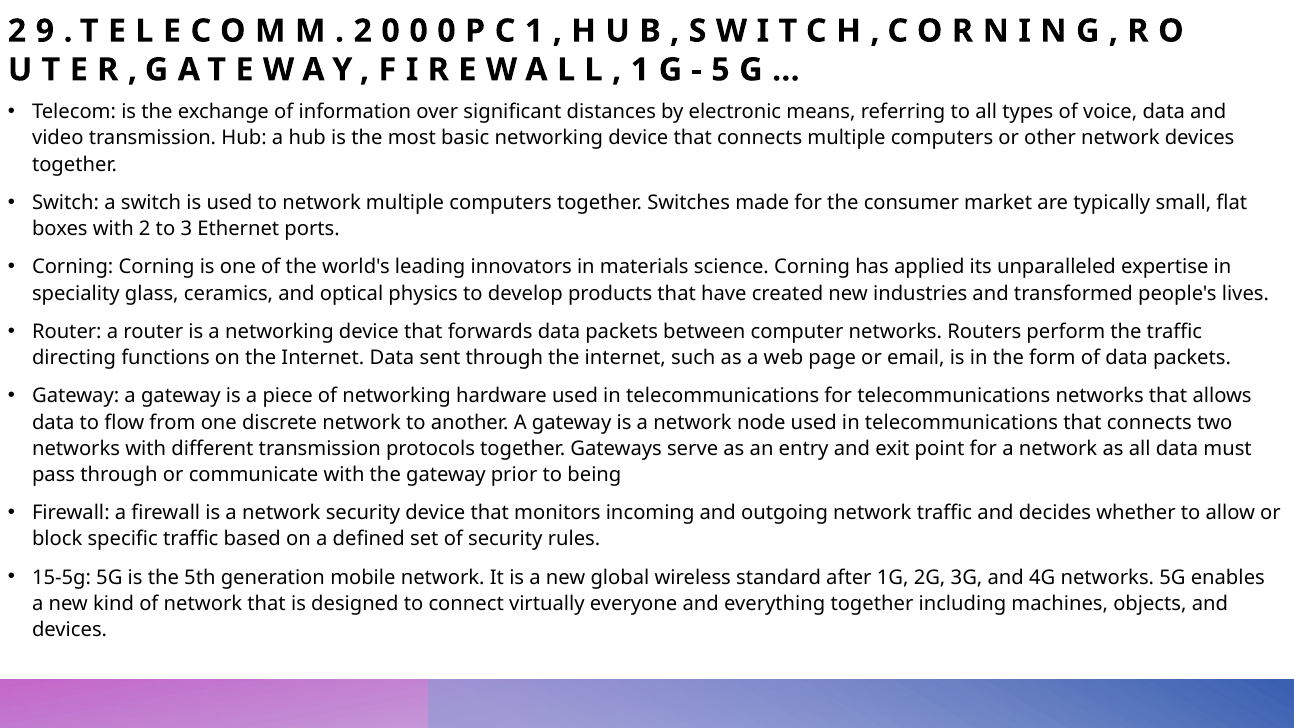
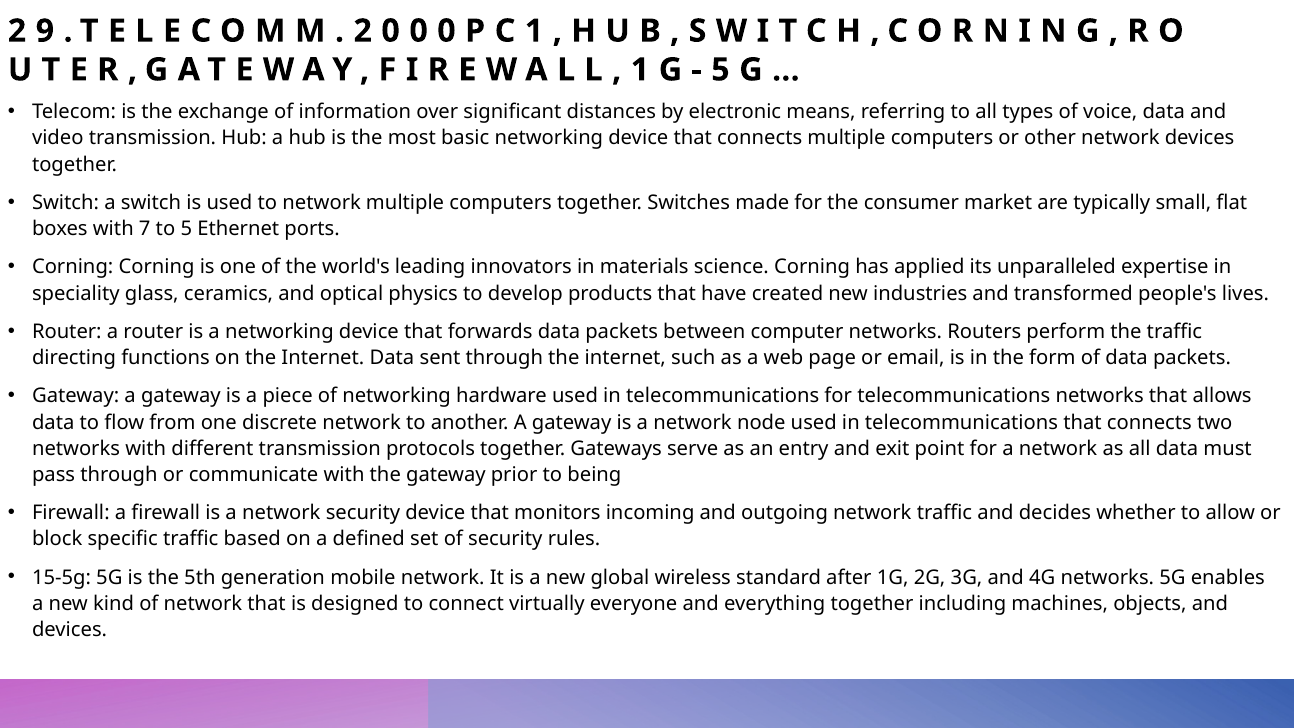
with 2: 2 -> 7 (145, 229)
to 3: 3 -> 5 (186, 229)
